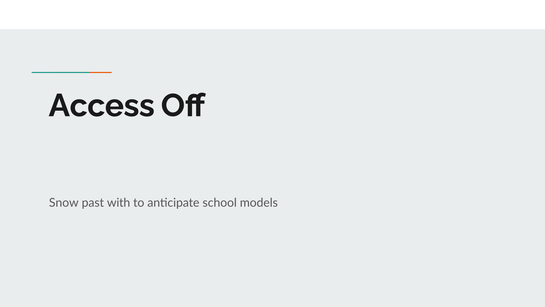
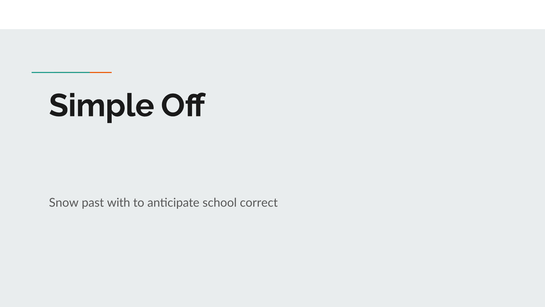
Access: Access -> Simple (102, 106)
models: models -> correct (259, 203)
